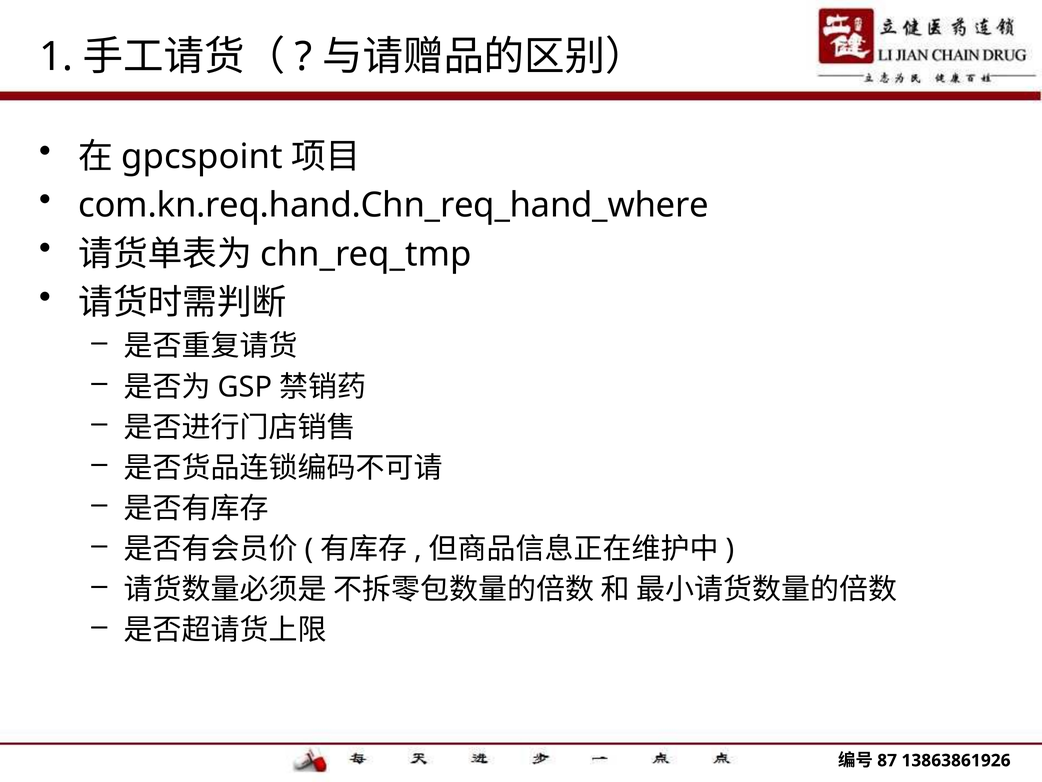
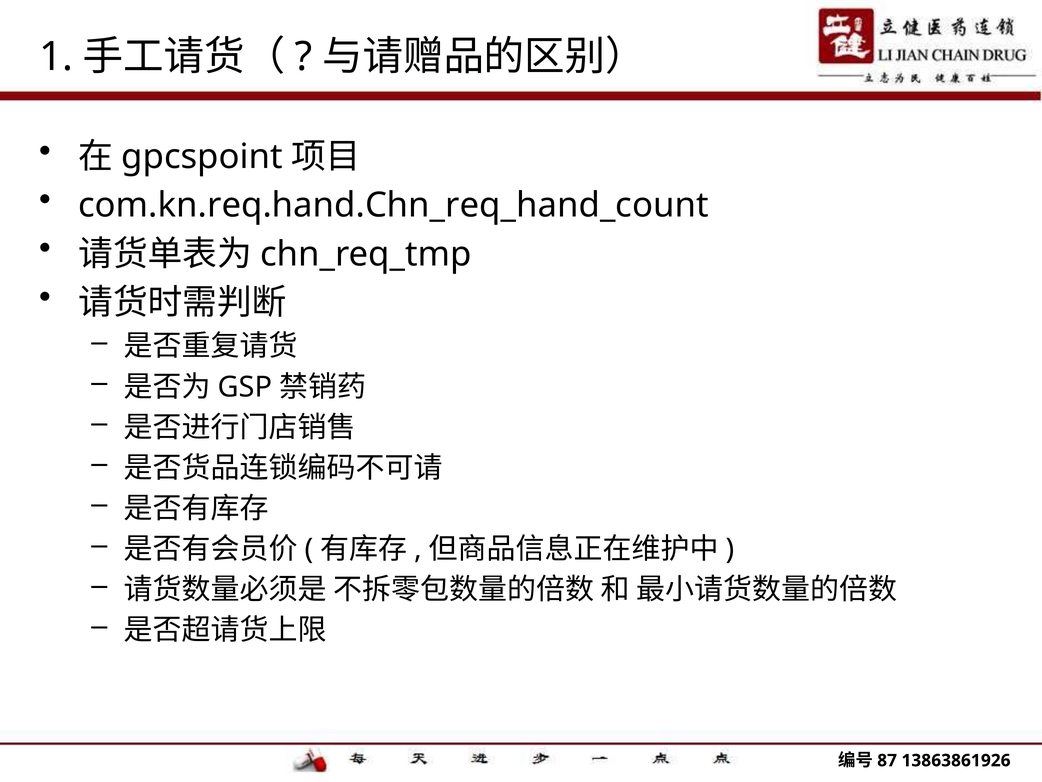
com.kn.req.hand.Chn_req_hand_where: com.kn.req.hand.Chn_req_hand_where -> com.kn.req.hand.Chn_req_hand_count (393, 205)
